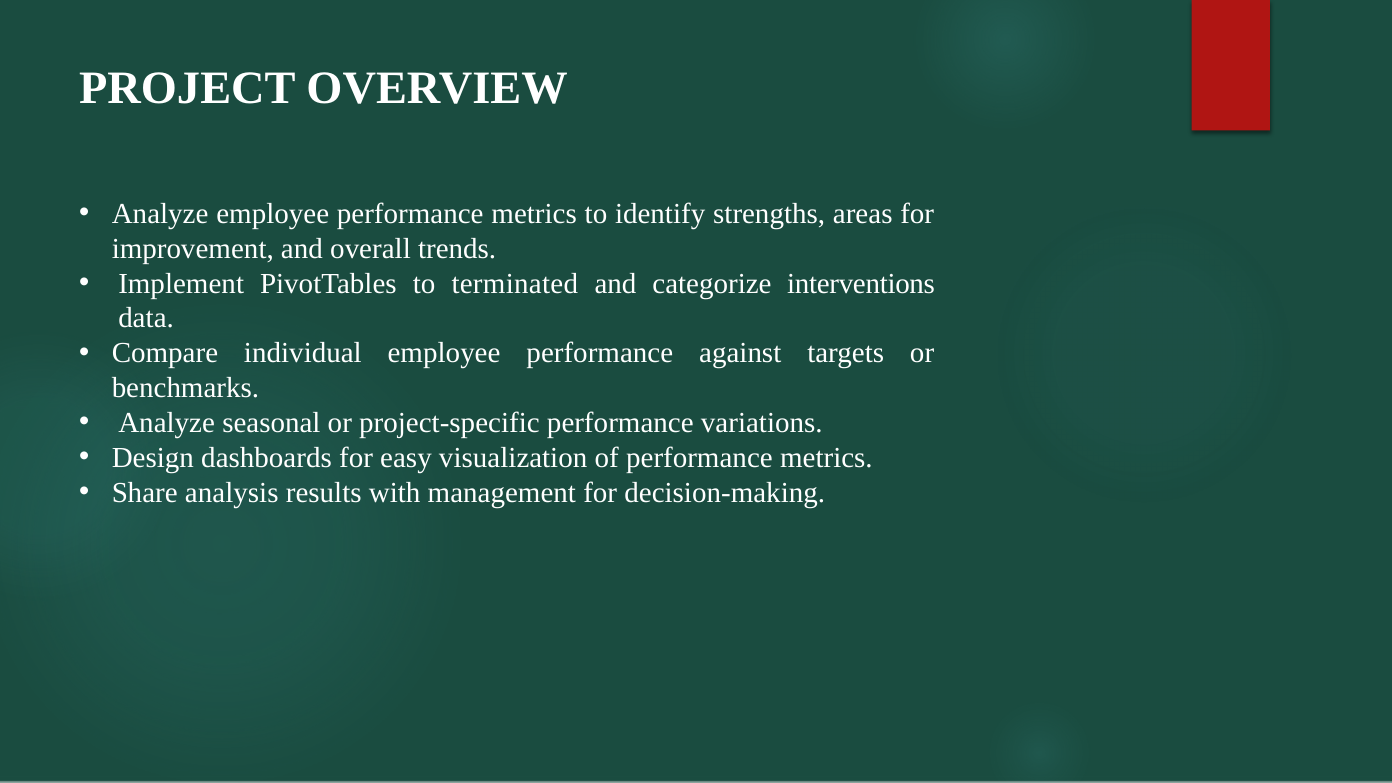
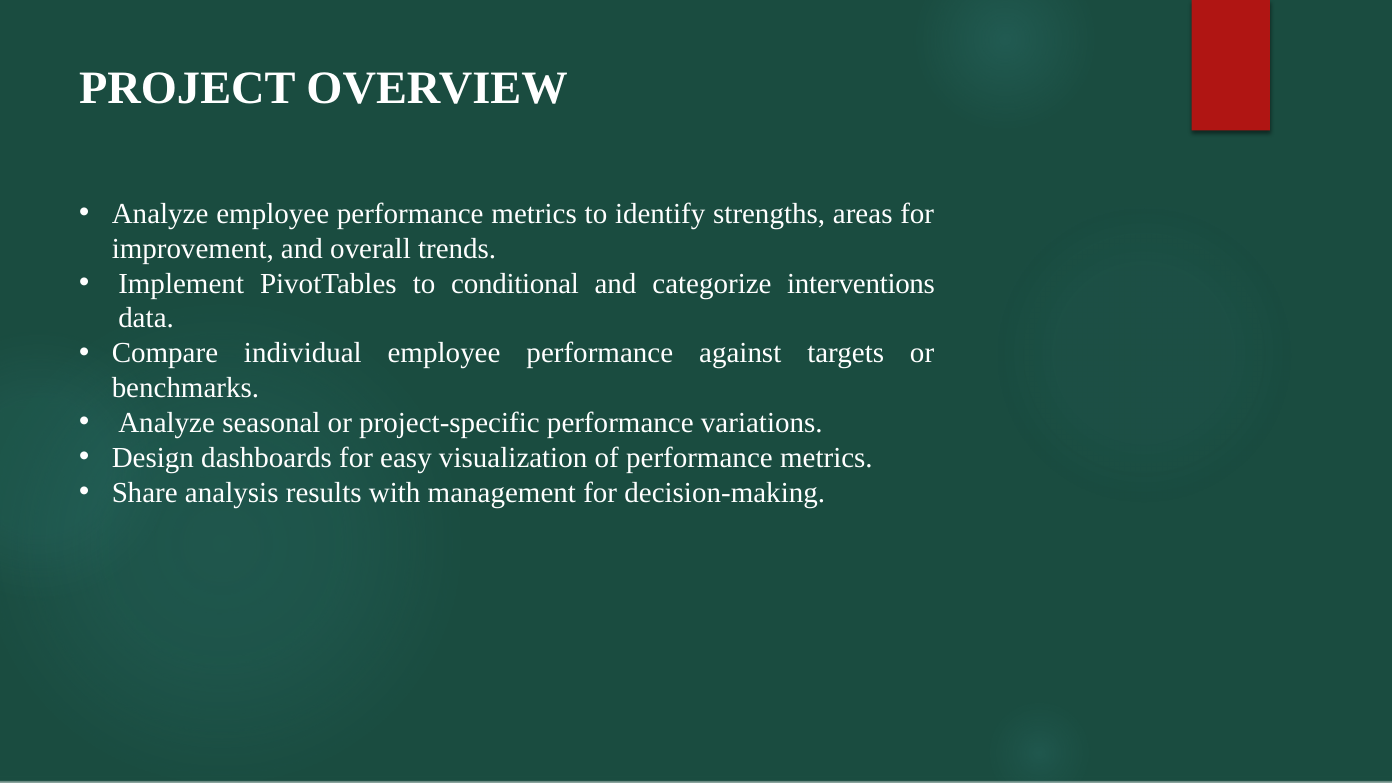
terminated: terminated -> conditional (515, 284)
